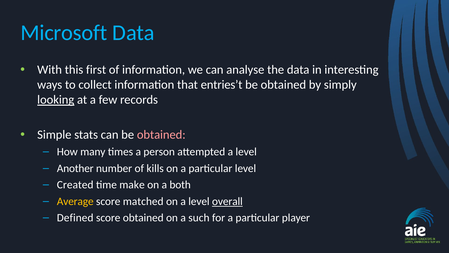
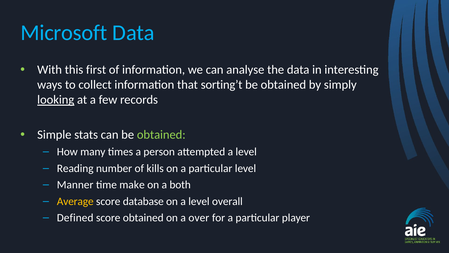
entries’t: entries’t -> sorting’t (222, 85)
obtained colour: pink -> light green (161, 135)
Another: Another -> Reading (75, 168)
Created: Created -> Manner (75, 185)
matched: matched -> database (143, 201)
overall underline: present -> none (227, 201)
such: such -> over (199, 218)
